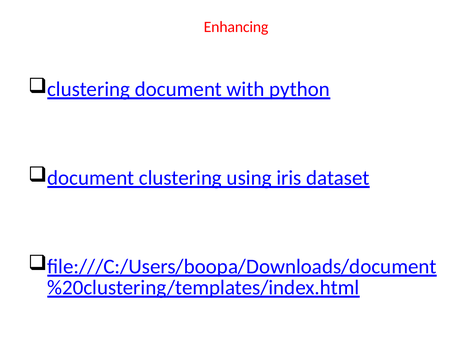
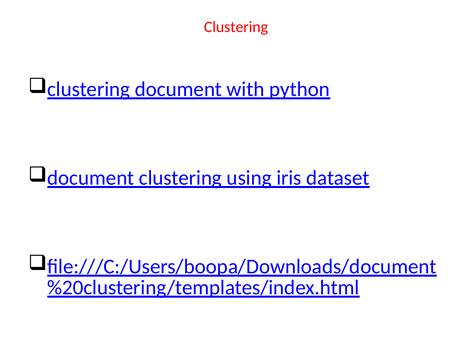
Enhancing: Enhancing -> Clustering (236, 27)
